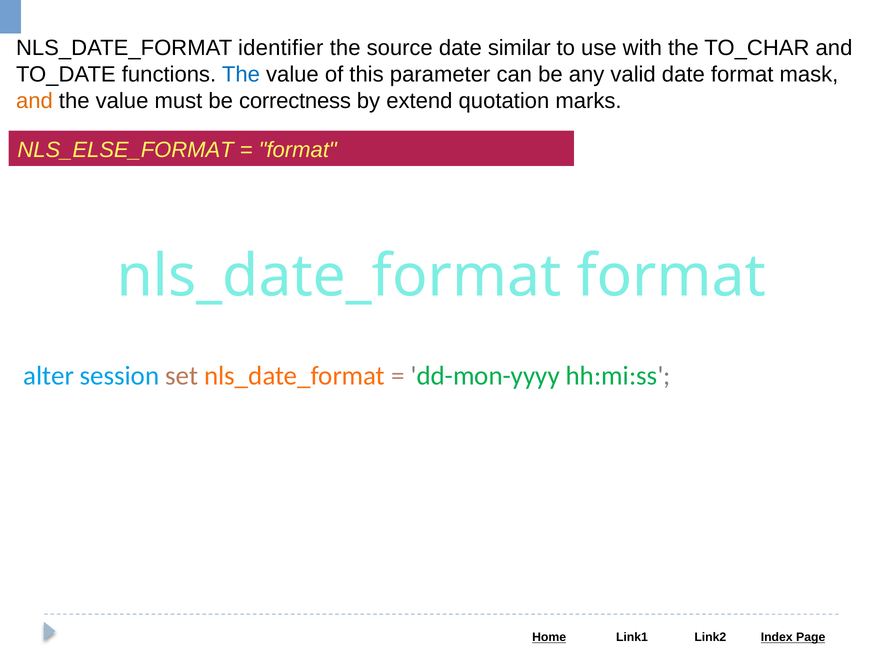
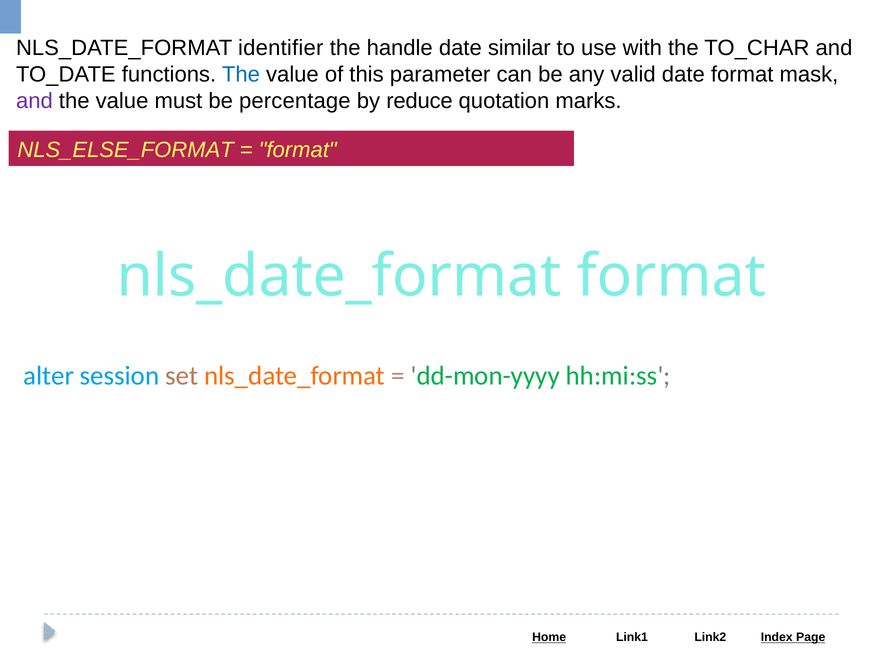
source: source -> handle (400, 48)
and colour: orange -> purple (34, 101)
correctness: correctness -> percentage (295, 101)
extend: extend -> reduce (419, 101)
